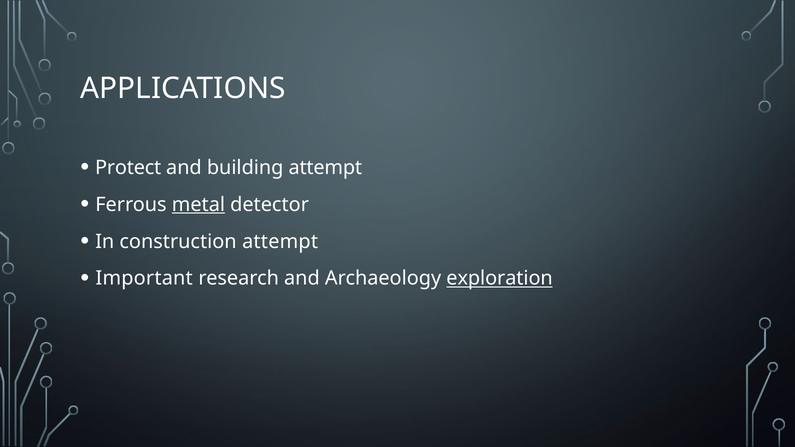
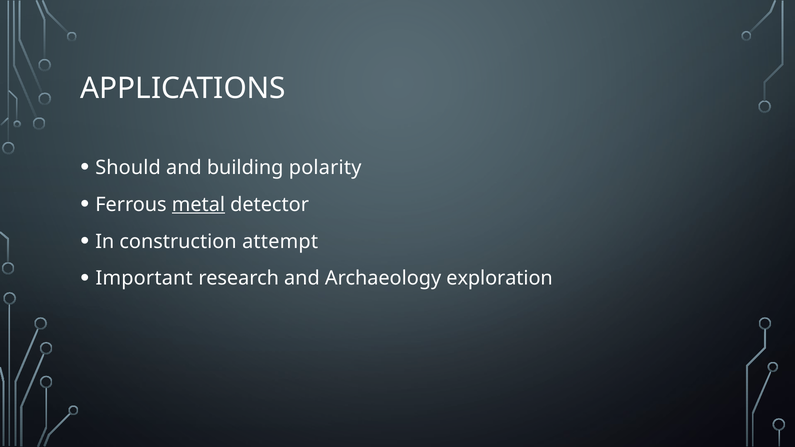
Protect: Protect -> Should (128, 168)
building attempt: attempt -> polarity (325, 168)
exploration underline: present -> none (500, 278)
